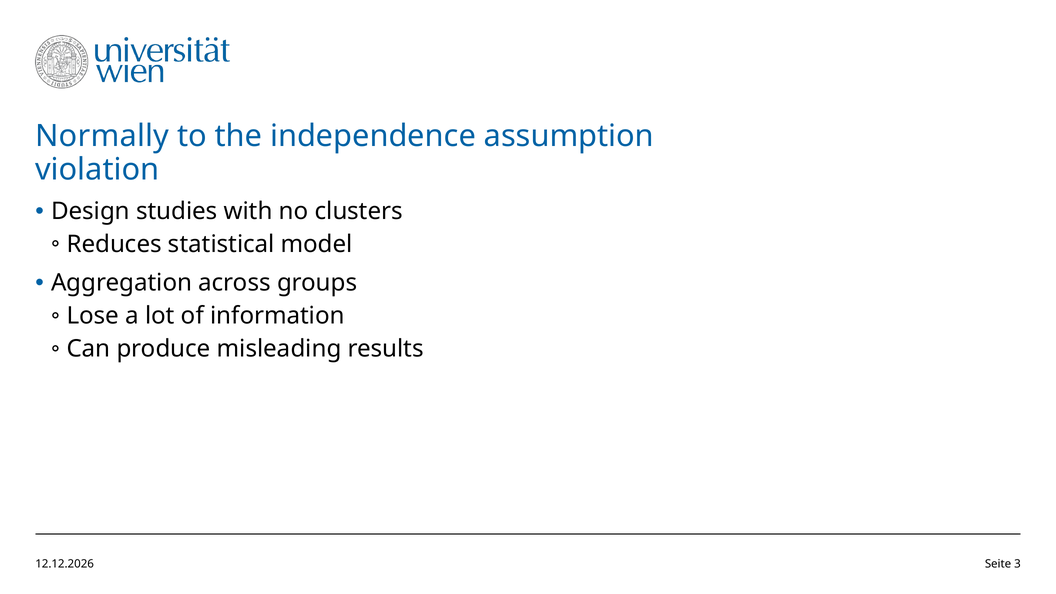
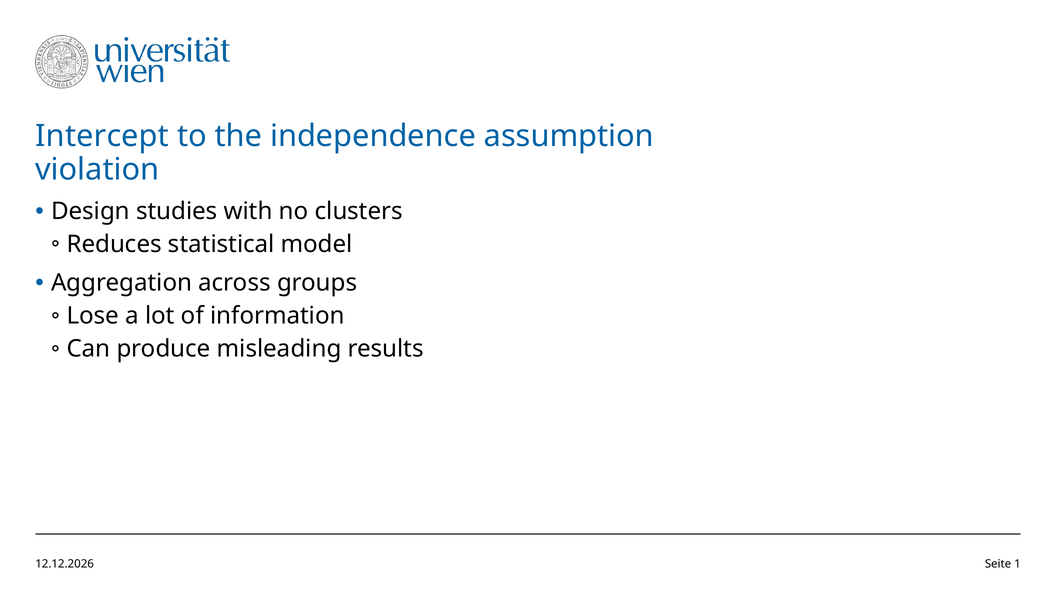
Normally: Normally -> Intercept (102, 136)
3: 3 -> 1 (1017, 564)
